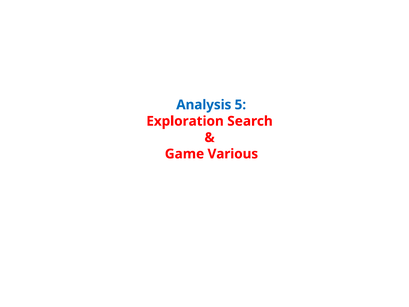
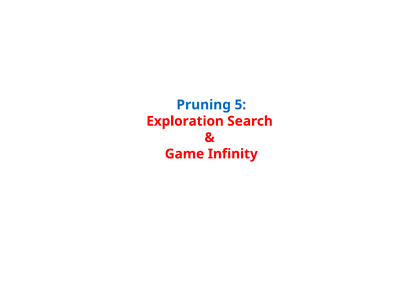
Analysis: Analysis -> Pruning (204, 105)
Various: Various -> Infinity (233, 154)
